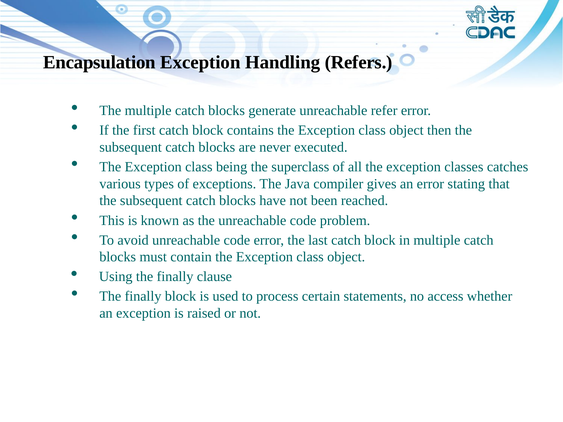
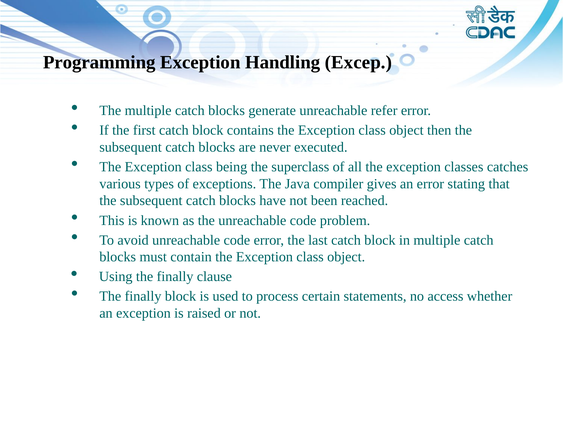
Encapsulation: Encapsulation -> Programming (99, 62)
Refers: Refers -> Excep (358, 62)
